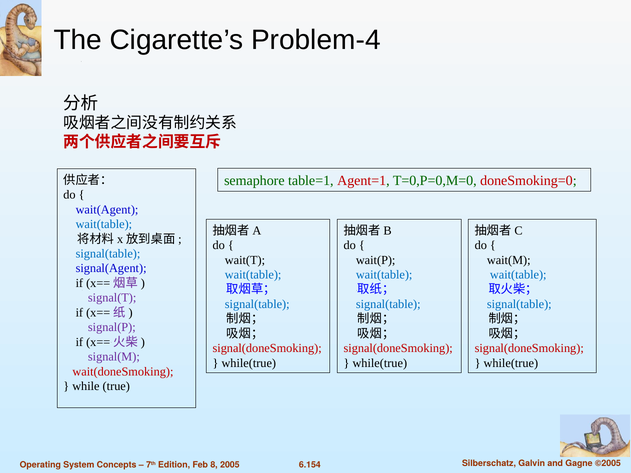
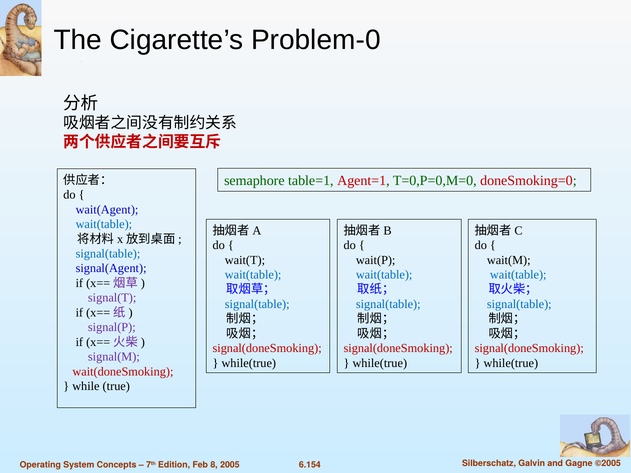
Problem-4: Problem-4 -> Problem-0 (316, 40)
